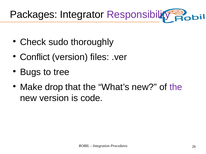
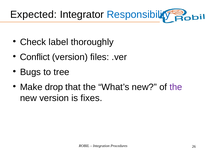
Packages: Packages -> Expected (33, 15)
Responsibility colour: purple -> blue (138, 15)
sudo: sudo -> label (58, 42)
code: code -> fixes (91, 98)
